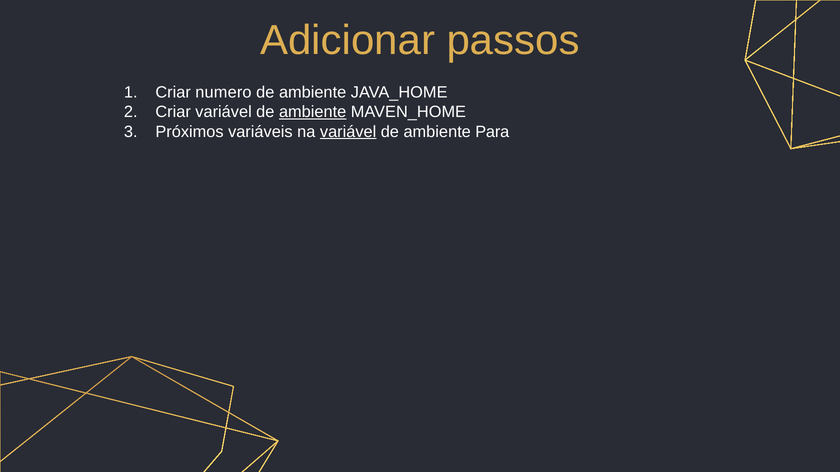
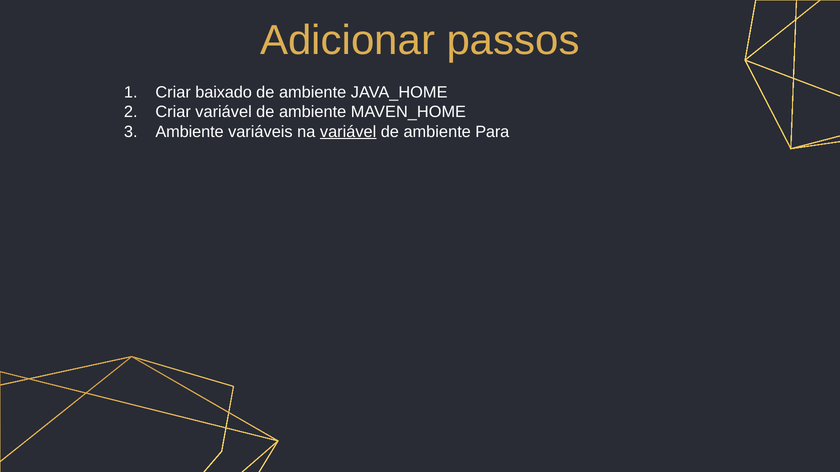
numero: numero -> baixado (224, 93)
ambiente underline: present -> none (313, 112)
Próximos: Próximos -> Ambiente (190, 132)
